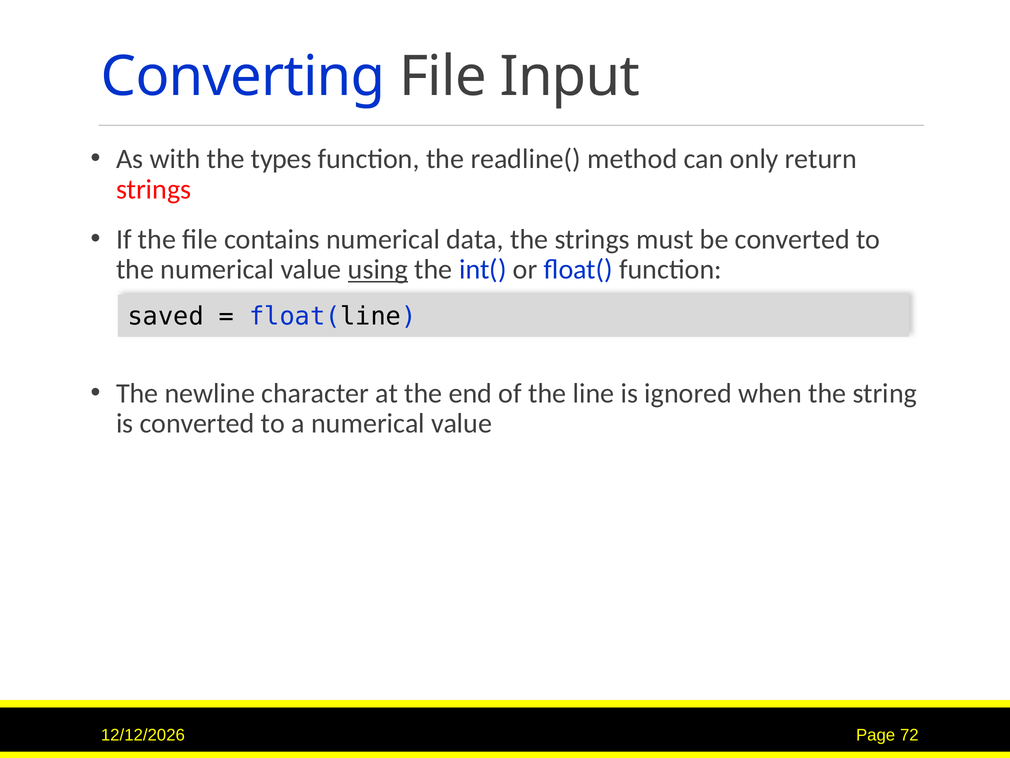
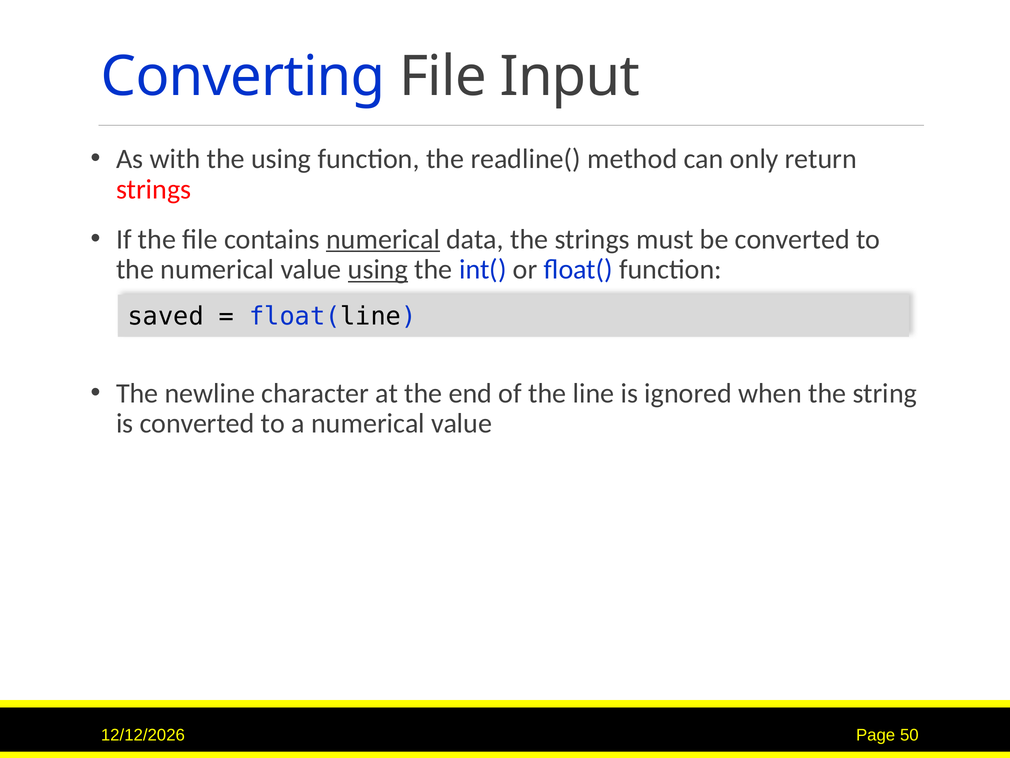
the types: types -> using (281, 159)
numerical underline: none -> present (383, 239)
72: 72 -> 50 (909, 735)
